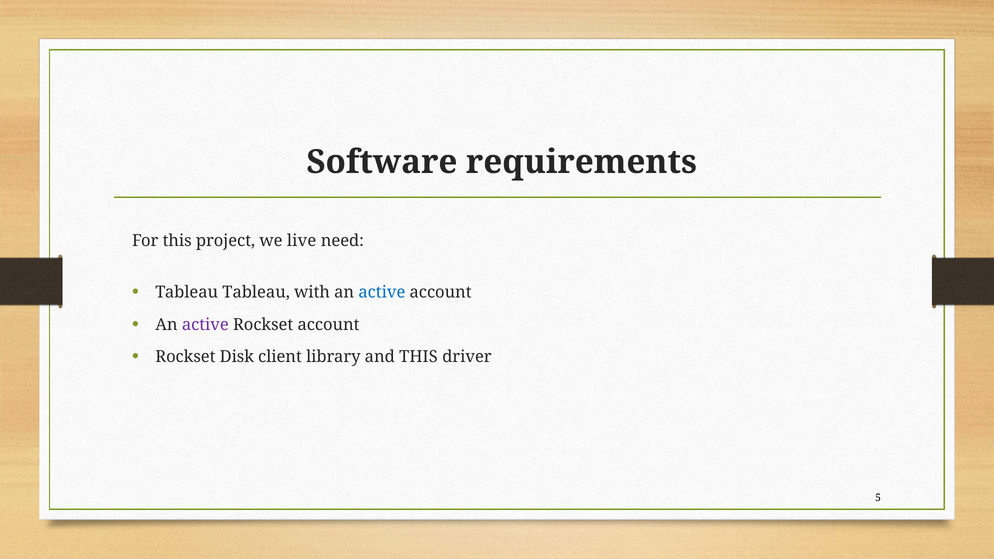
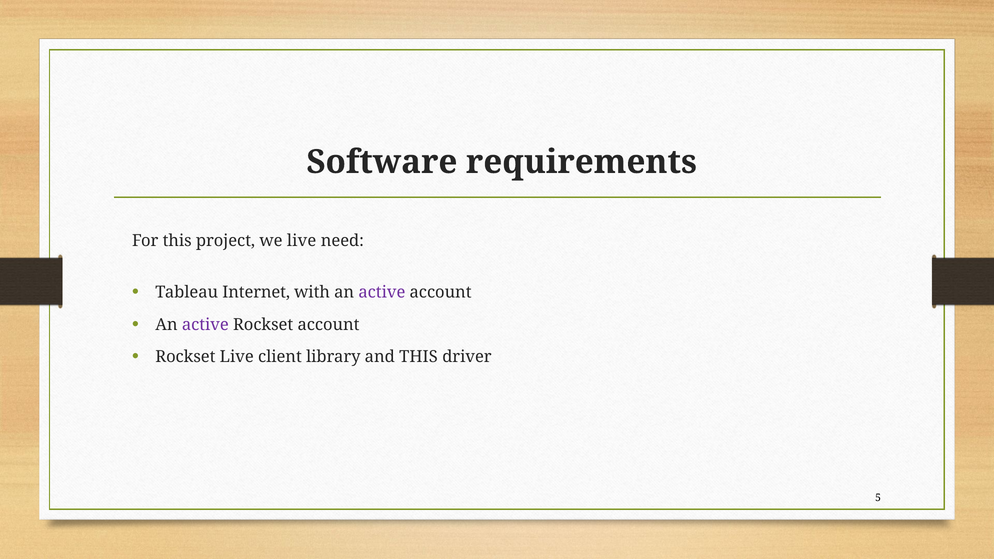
Tableau Tableau: Tableau -> Internet (256, 293)
active colour: blue -> purple (382, 293)
Rockset Disk: Disk -> Live (237, 357)
